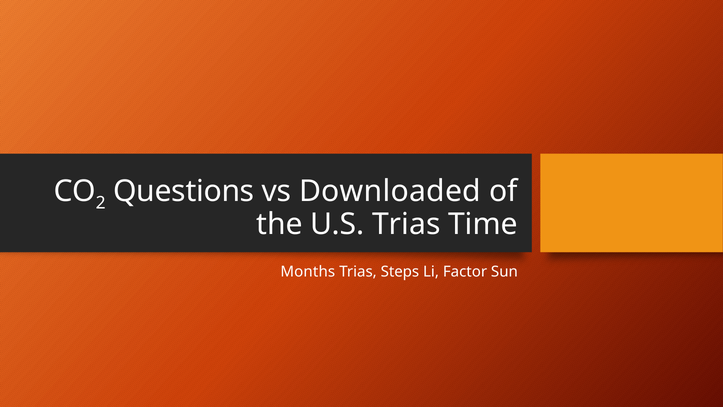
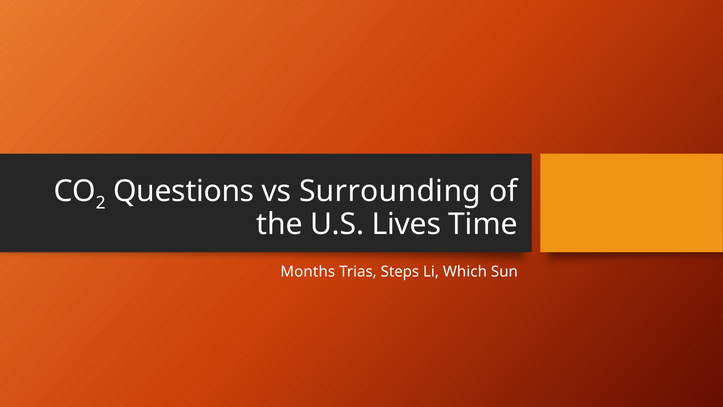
Downloaded: Downloaded -> Surrounding (390, 191)
U.S Trias: Trias -> Lives (406, 224)
Factor: Factor -> Which (465, 271)
